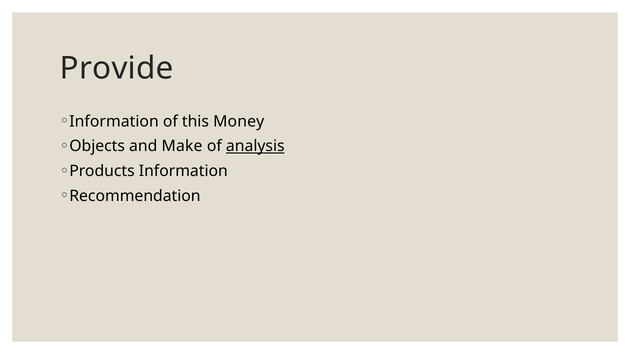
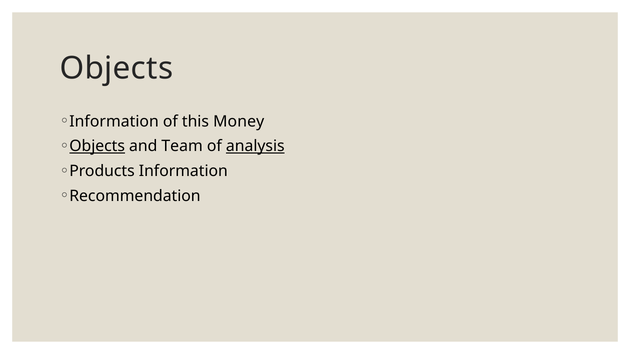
Provide: Provide -> Objects (117, 68)
Objects underline: none -> present (97, 146)
Make: Make -> Team (182, 146)
